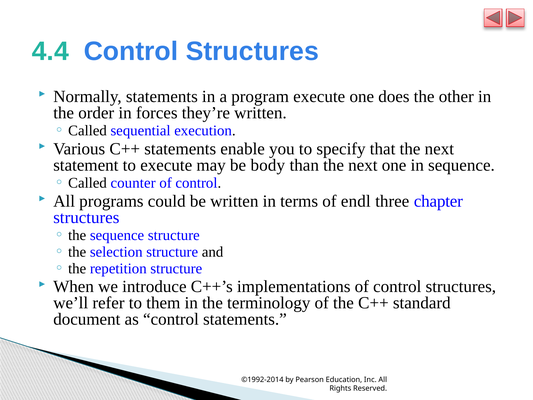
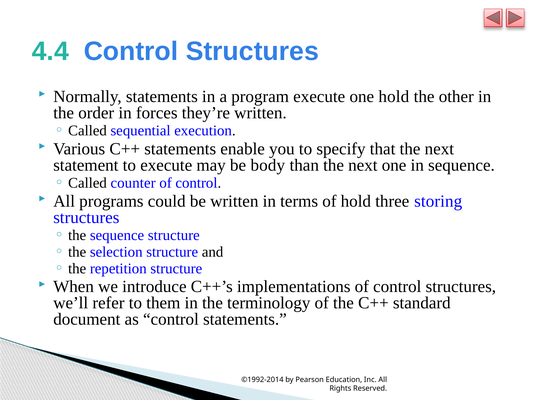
one does: does -> hold (394, 96)
of endl: endl -> hold (356, 201)
chapter: chapter -> storing (438, 201)
